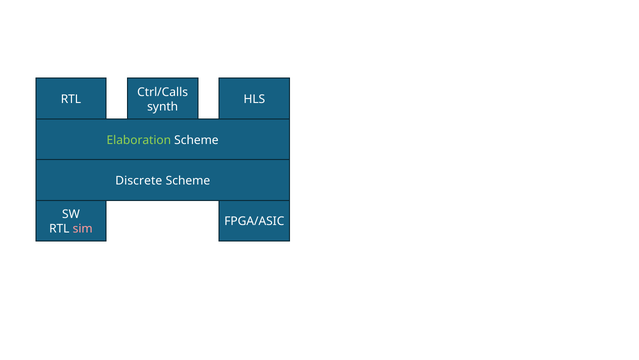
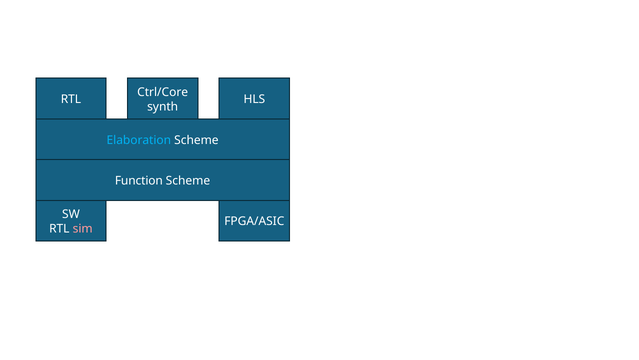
Ctrl/Calls: Ctrl/Calls -> Ctrl/Core (163, 92)
Elaboration colour: light green -> light blue (139, 140)
Discrete: Discrete -> Function (139, 181)
